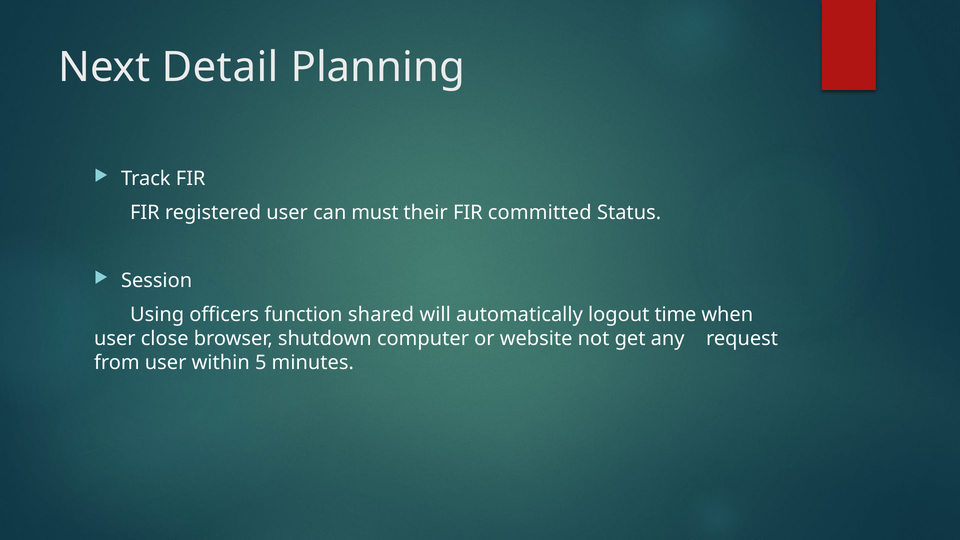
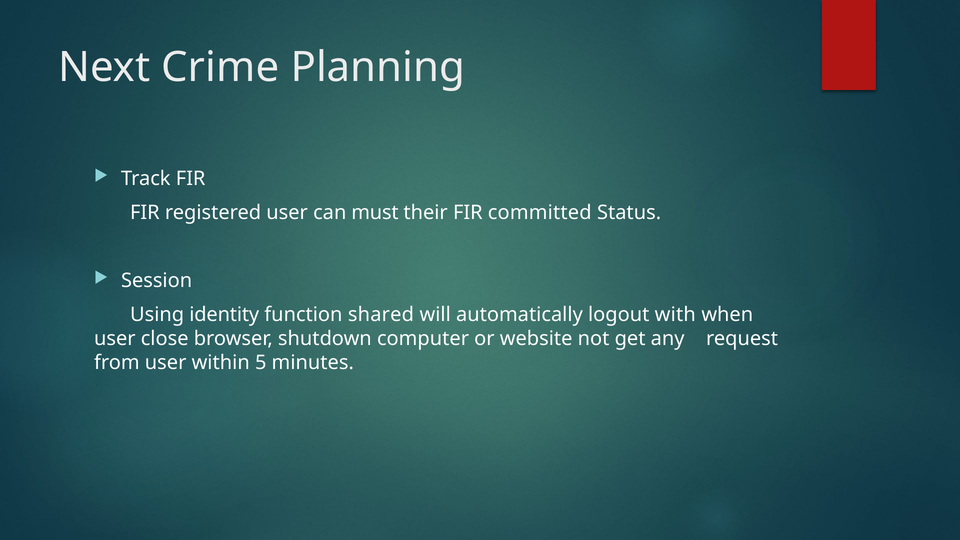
Detail: Detail -> Crime (220, 67)
officers: officers -> identity (224, 315)
time: time -> with (675, 315)
